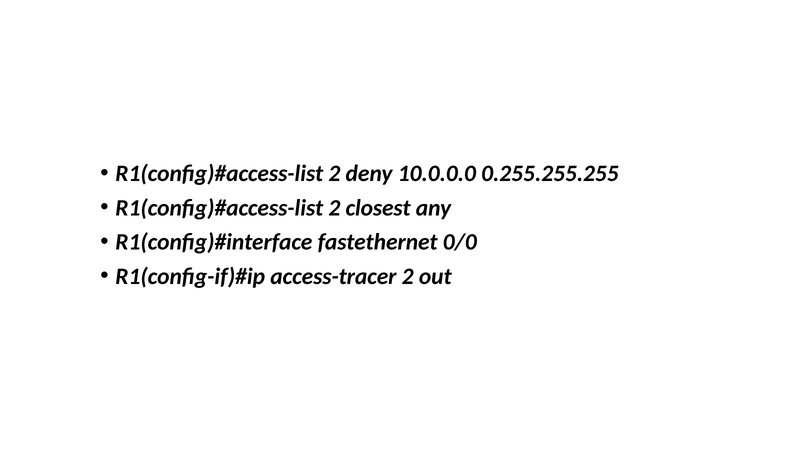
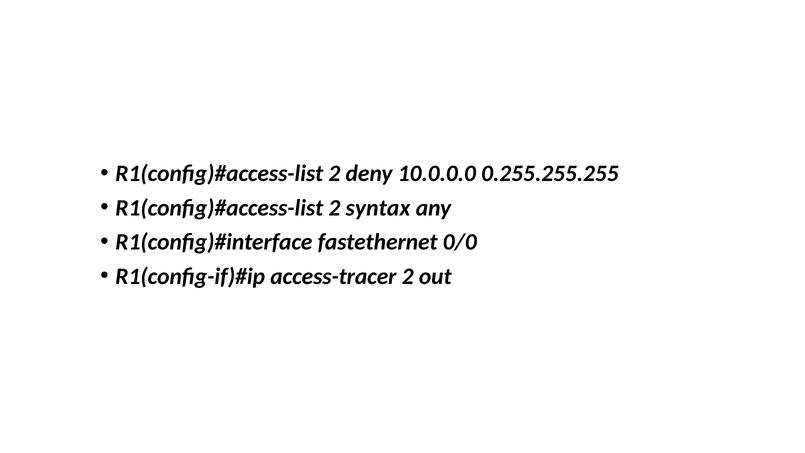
closest: closest -> syntax (378, 208)
